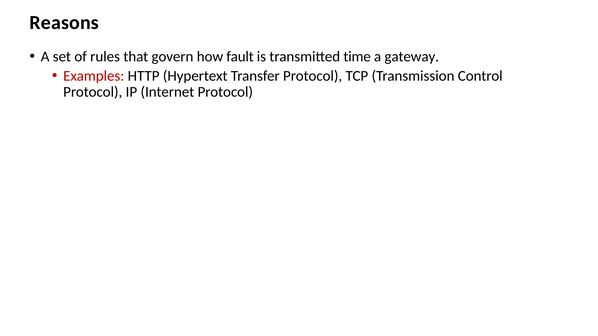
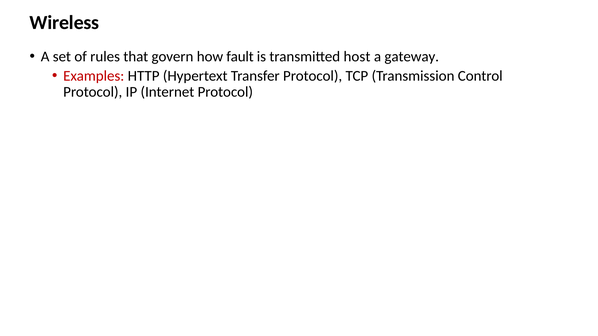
Reasons: Reasons -> Wireless (64, 23)
time: time -> host (357, 57)
